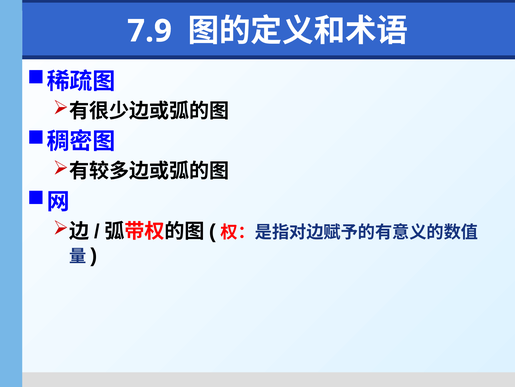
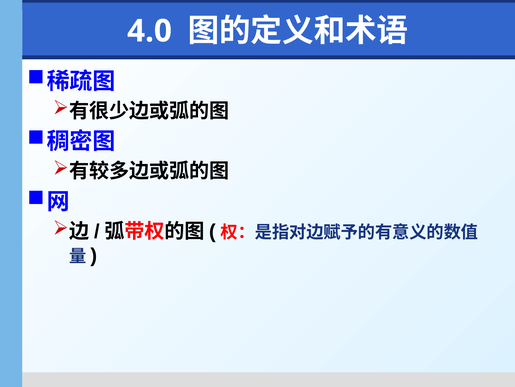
7.9: 7.9 -> 4.0 (149, 31)
